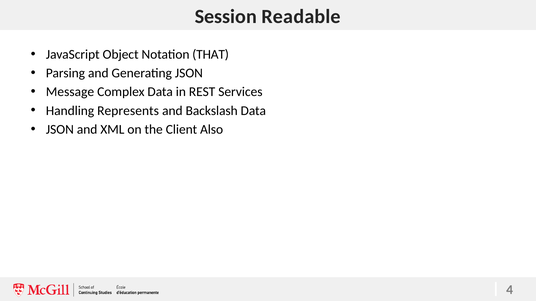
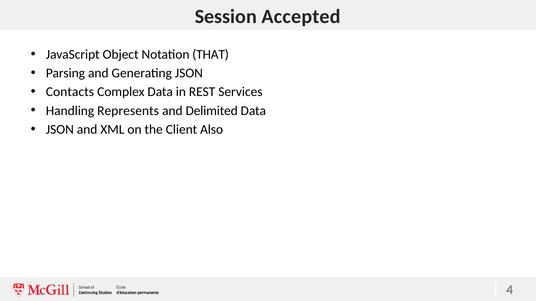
Readable: Readable -> Accepted (301, 16)
Message: Message -> Contacts (70, 92)
Backslash: Backslash -> Delimited (212, 111)
